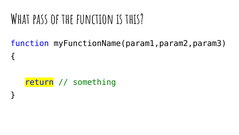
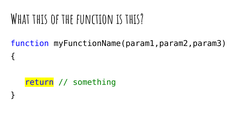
What pass: pass -> this (40, 19)
